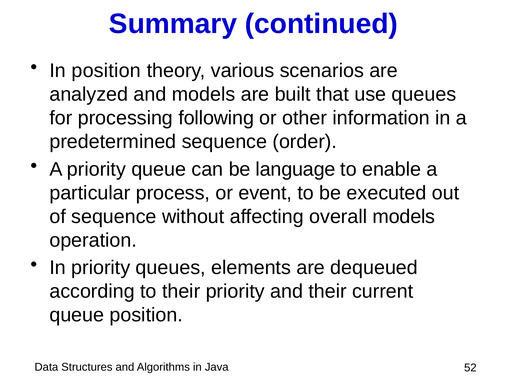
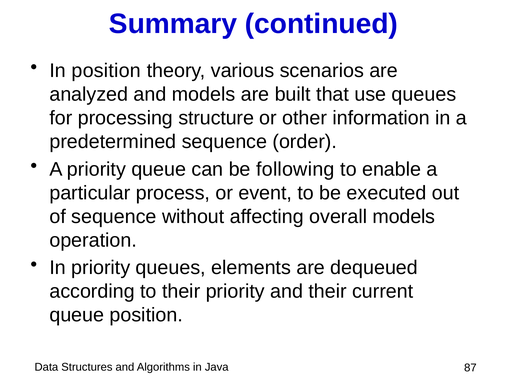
following: following -> structure (216, 118)
language: language -> following (295, 169)
52: 52 -> 87 (470, 368)
